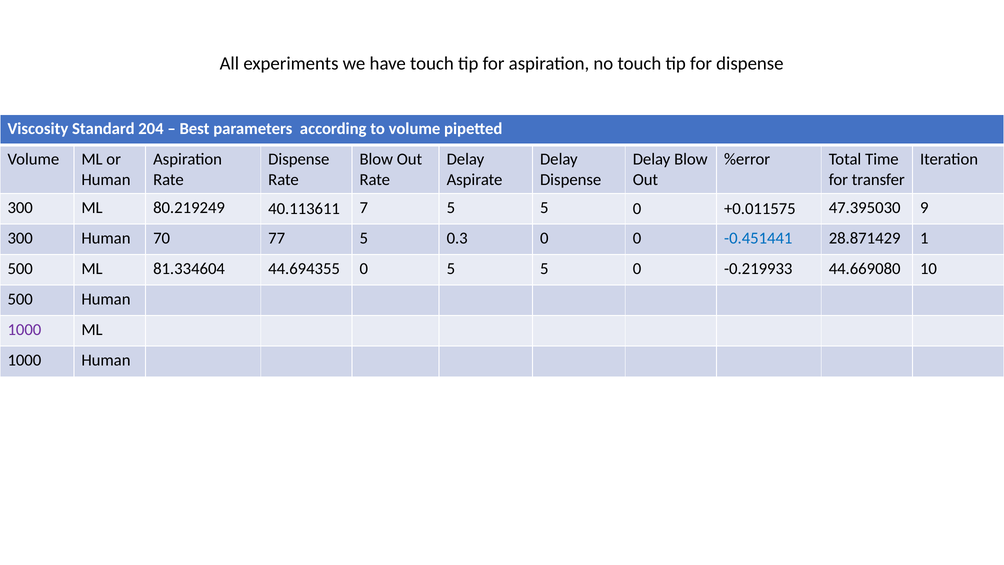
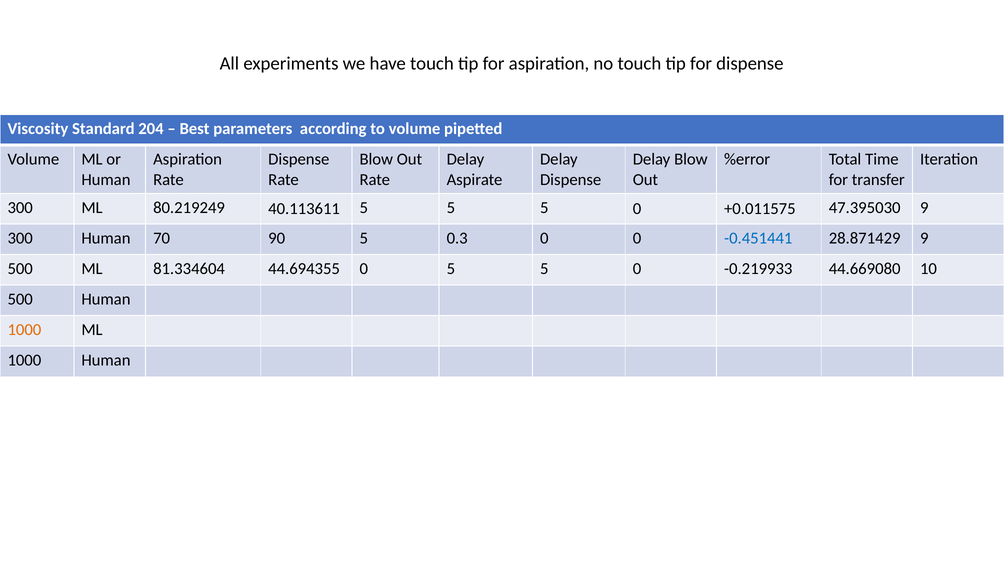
40.113611 7: 7 -> 5 (364, 208)
77: 77 -> 90 (277, 238)
28.871429 1: 1 -> 9 (924, 238)
1000 colour: purple -> orange (24, 330)
